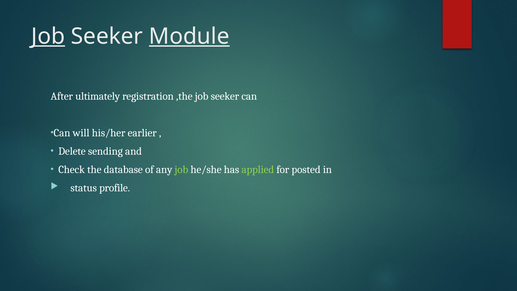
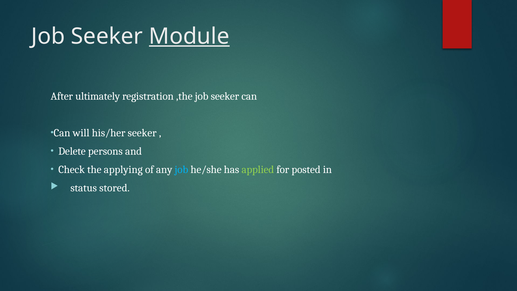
Job underline: present -> none (48, 36)
his/her earlier: earlier -> seeker (142, 133)
sending: sending -> persons (105, 151)
database: database -> applying (123, 169)
job colour: light green -> light blue (181, 169)
profile: profile -> stored (115, 188)
